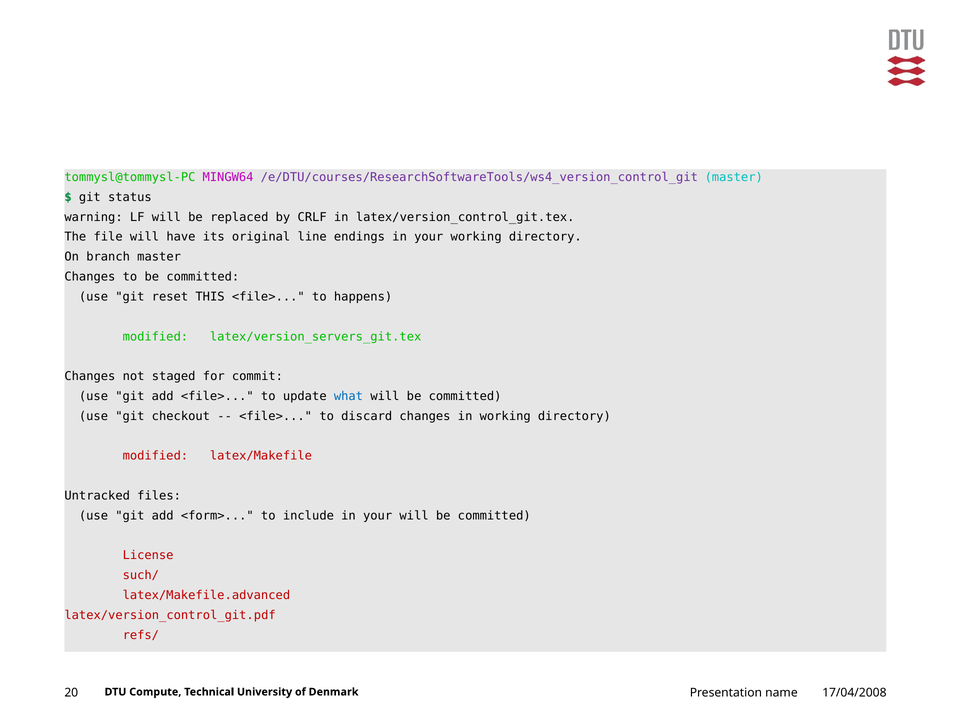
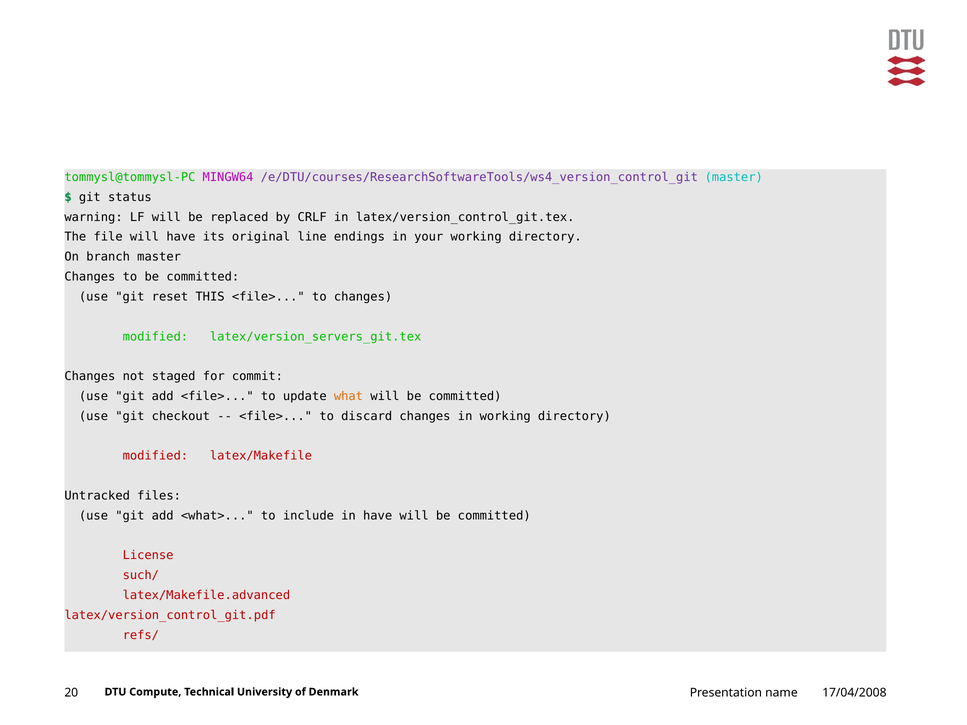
to happens: happens -> changes (363, 297)
what colour: blue -> orange (348, 396)
<form>: <form> -> <what> (217, 516)
include in your: your -> have (378, 516)
